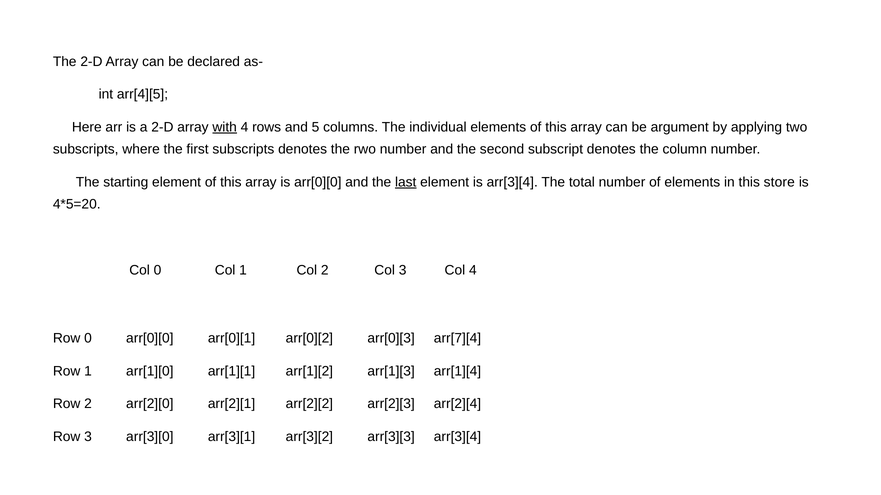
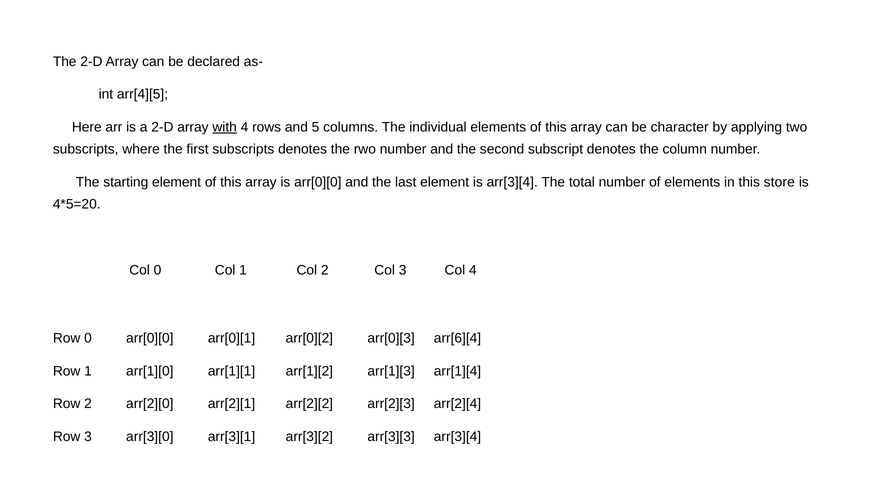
argument: argument -> character (680, 127)
last underline: present -> none (406, 182)
arr[7][4: arr[7][4 -> arr[6][4 (458, 339)
